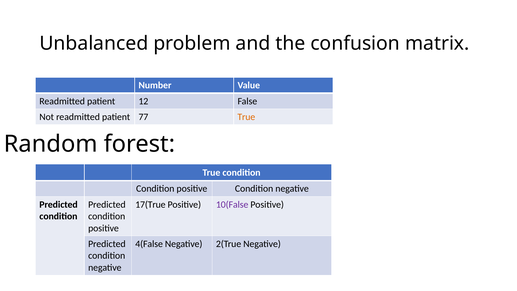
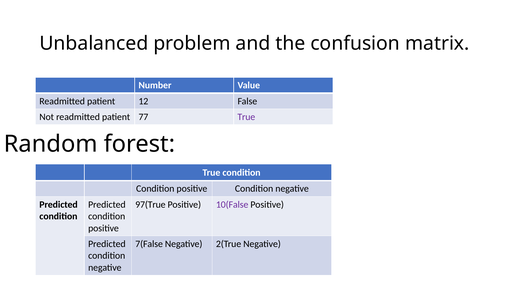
True colour: orange -> purple (246, 117)
17(True: 17(True -> 97(True (150, 204)
4(False: 4(False -> 7(False (149, 244)
